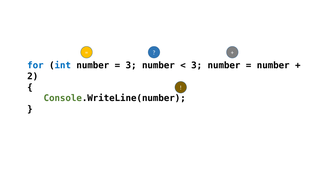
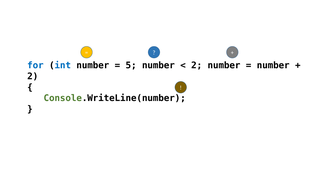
3: 3 -> 5 (131, 65)
3: 3 -> 2 (197, 65)
